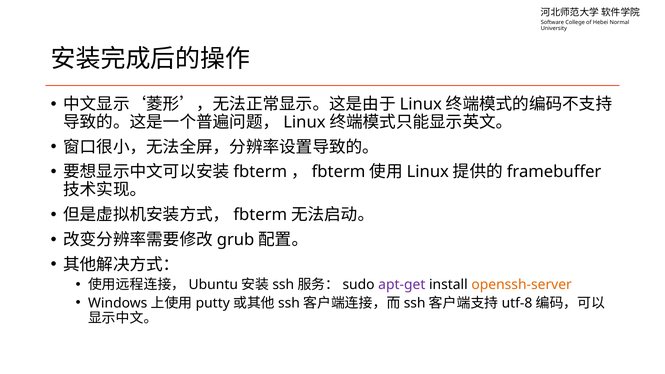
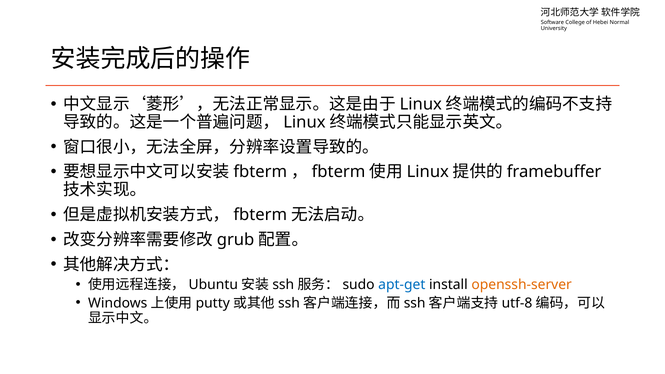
apt-get colour: purple -> blue (402, 285)
